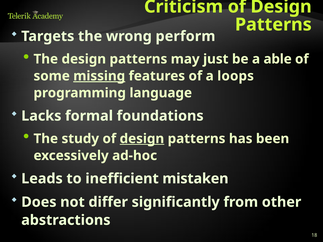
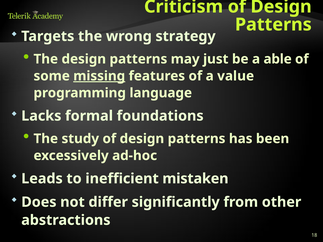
perform: perform -> strategy (186, 36)
loops: loops -> value (236, 76)
design underline: present -> none (142, 139)
